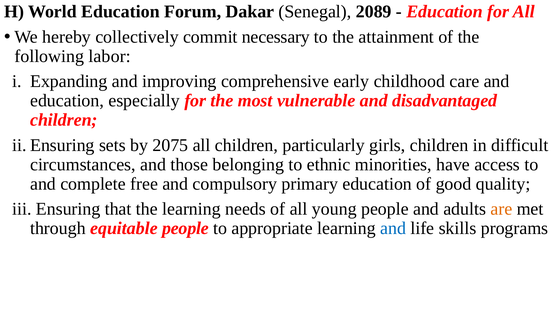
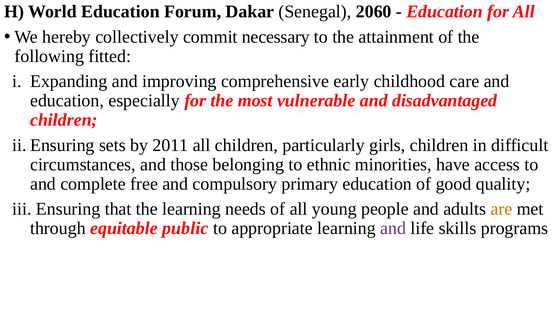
2089: 2089 -> 2060 (374, 12)
labor: labor -> fitted (110, 56)
2075: 2075 -> 2011 (170, 145)
equitable people: people -> public (185, 228)
and colour: blue -> purple (393, 228)
